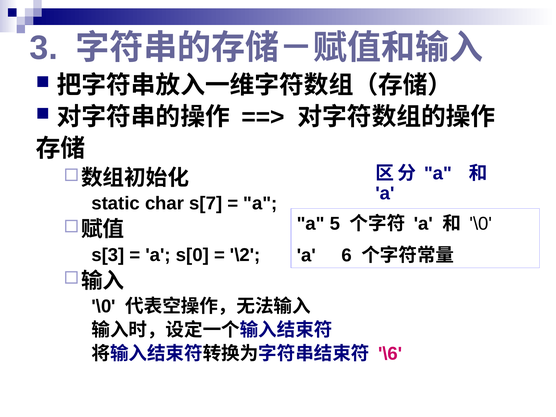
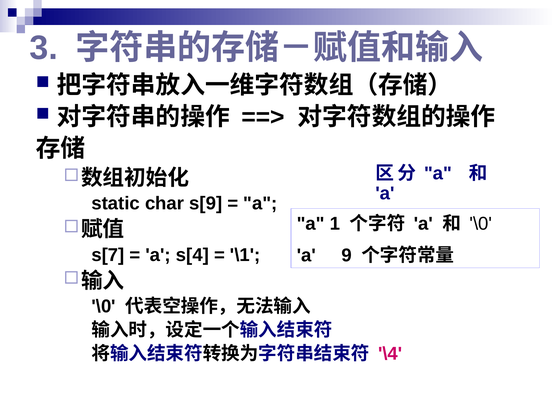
s[7: s[7 -> s[9 (206, 203)
5: 5 -> 1 (335, 224)
s[3: s[3 -> s[7 (108, 255)
s[0: s[0 -> s[4 (192, 255)
\2: \2 -> \1 (245, 255)
6: 6 -> 9 (347, 255)
\6: \6 -> \4 (390, 354)
